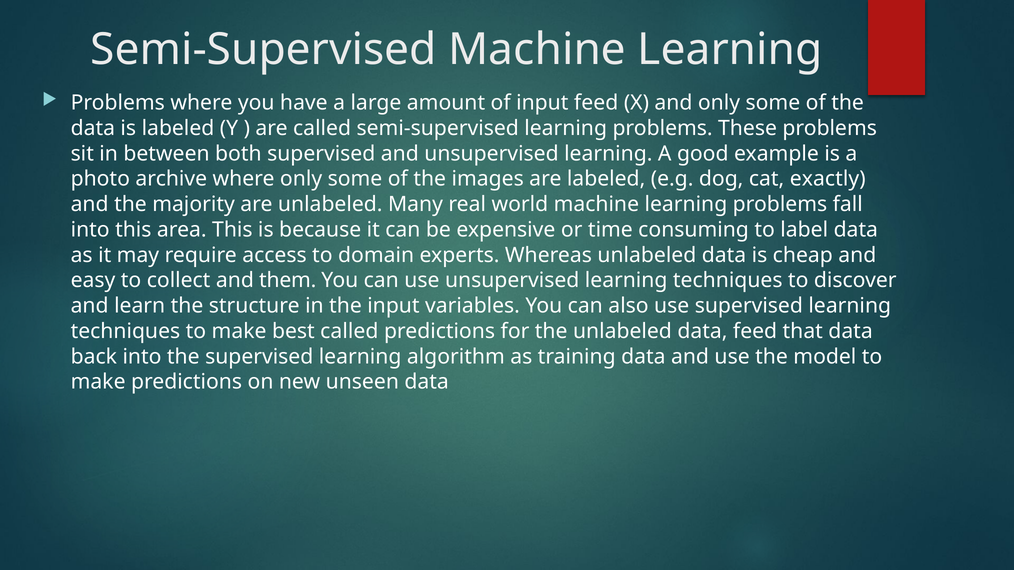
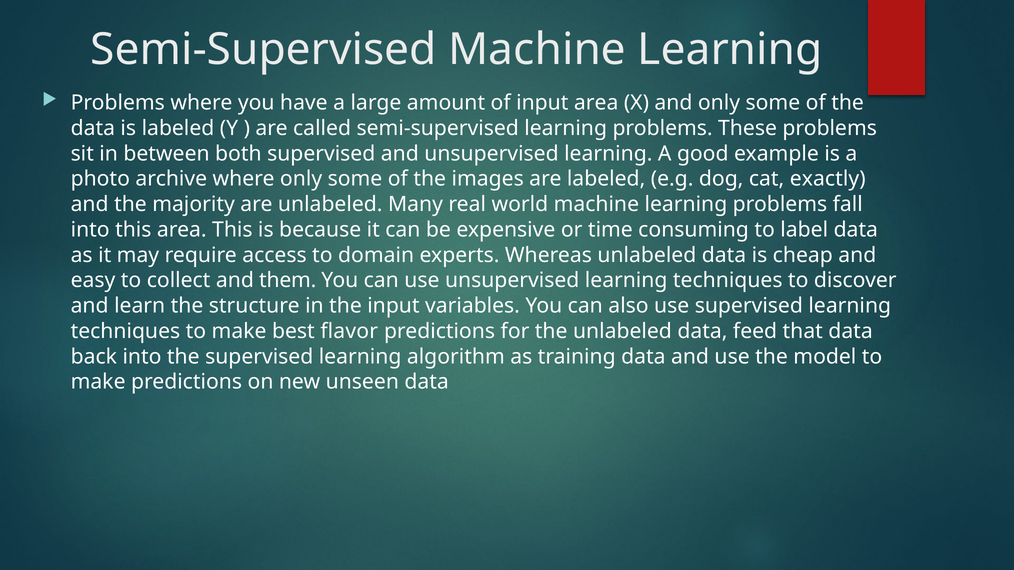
input feed: feed -> area (596, 103)
best called: called -> ﬂavor (349, 331)
